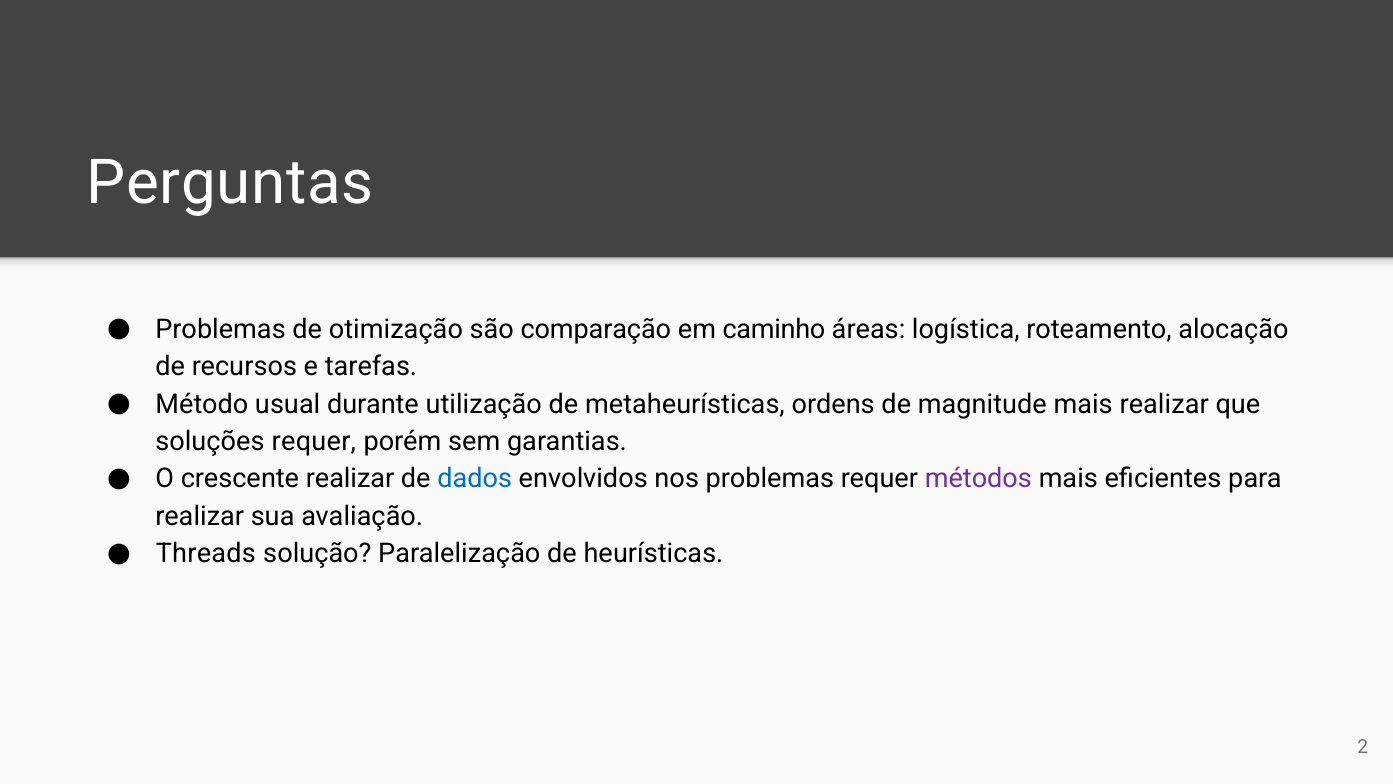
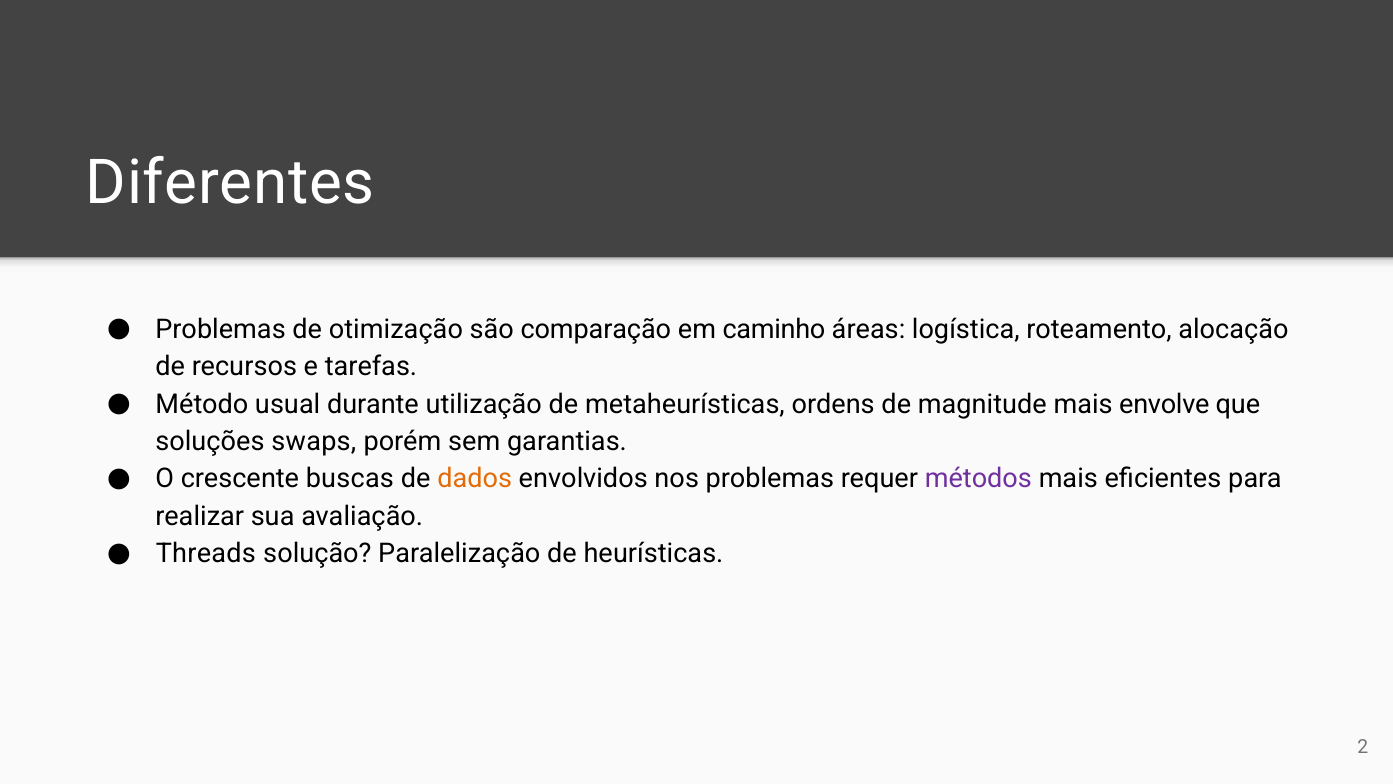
Perguntas: Perguntas -> Diferentes (230, 183)
mais realizar: realizar -> envolve (1164, 404)
soluções requer: requer -> swaps (314, 441)
crescente realizar: realizar -> buscas (350, 479)
dados colour: blue -> orange (475, 479)
